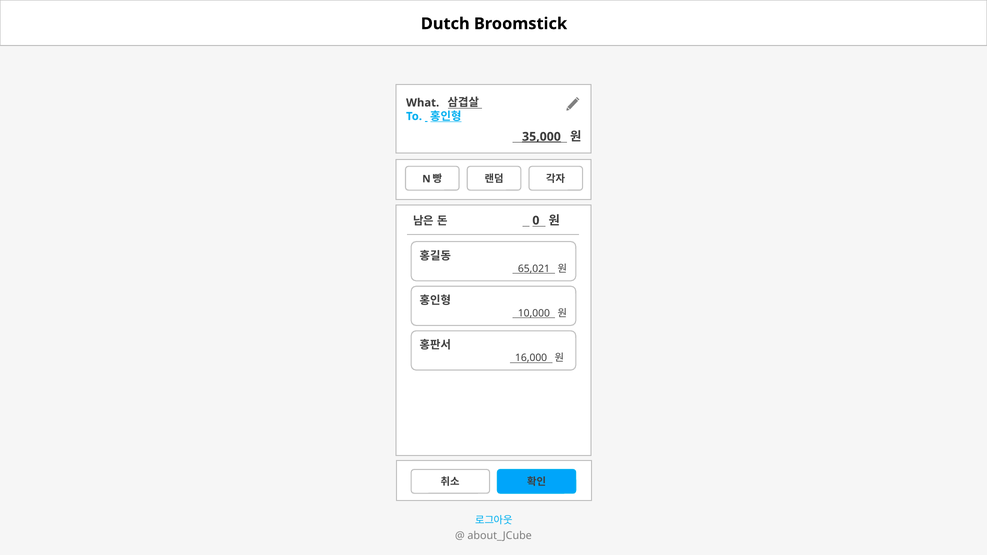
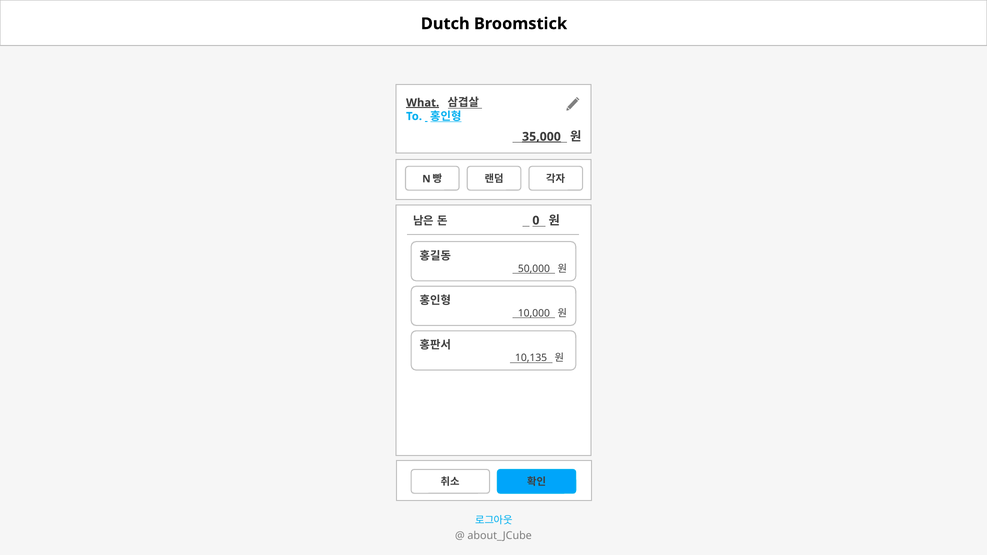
What underline: none -> present (423, 103)
65,021: 65,021 -> 50,000 (534, 269)
16,000: 16,000 -> 10,135 (531, 358)
